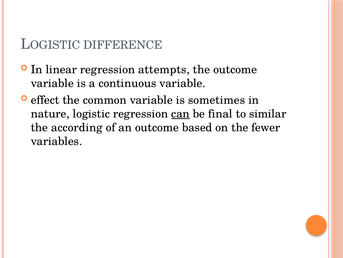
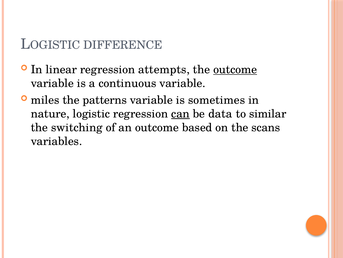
outcome underline: none -> present (235, 69)
effect: effect -> miles (45, 100)
common: common -> patterns (105, 100)
final: final -> data (220, 113)
according: according -> switching (77, 127)
fewer: fewer -> scans (266, 127)
